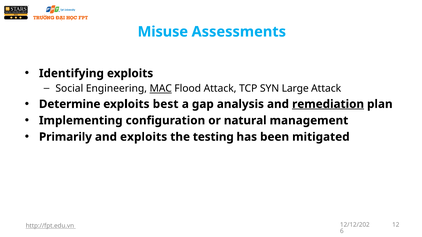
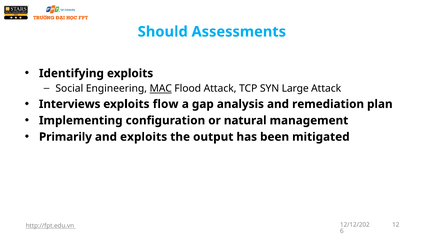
Misuse: Misuse -> Should (163, 32)
Determine: Determine -> Interviews (70, 104)
best: best -> flow (166, 104)
remediation underline: present -> none (328, 104)
testing: testing -> output (213, 137)
